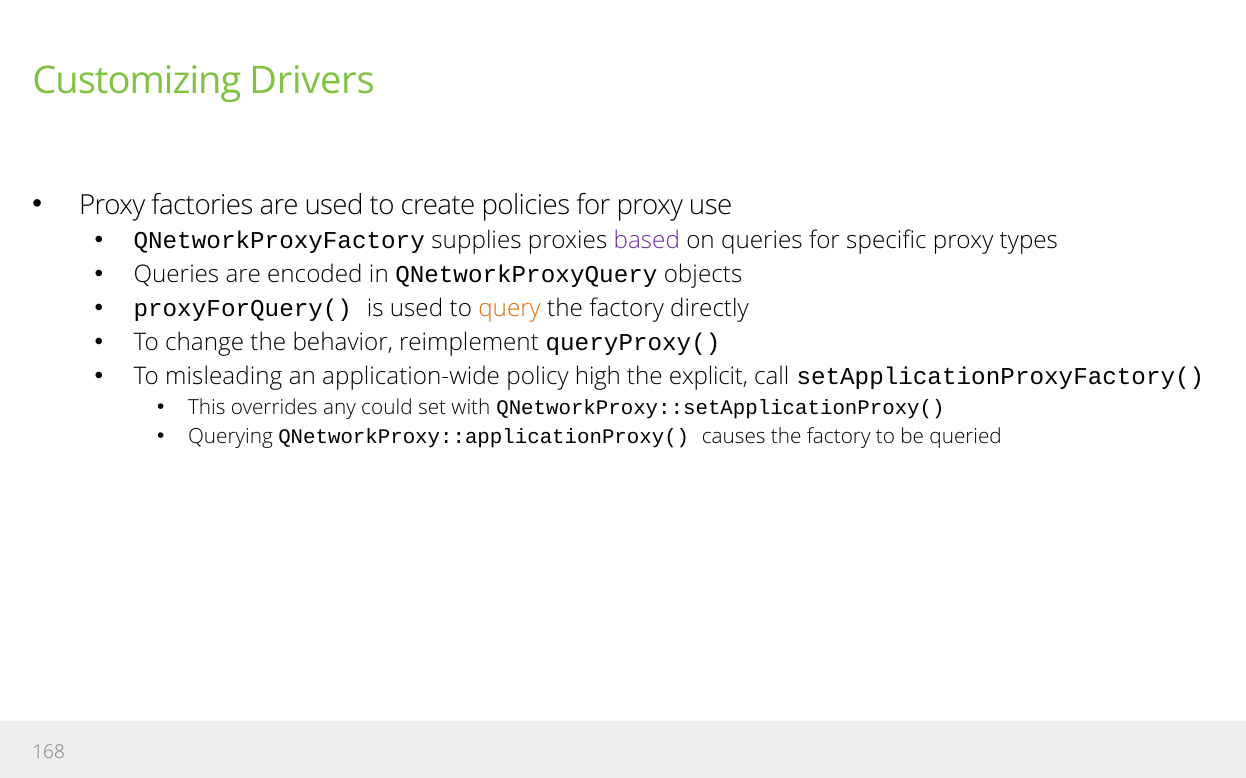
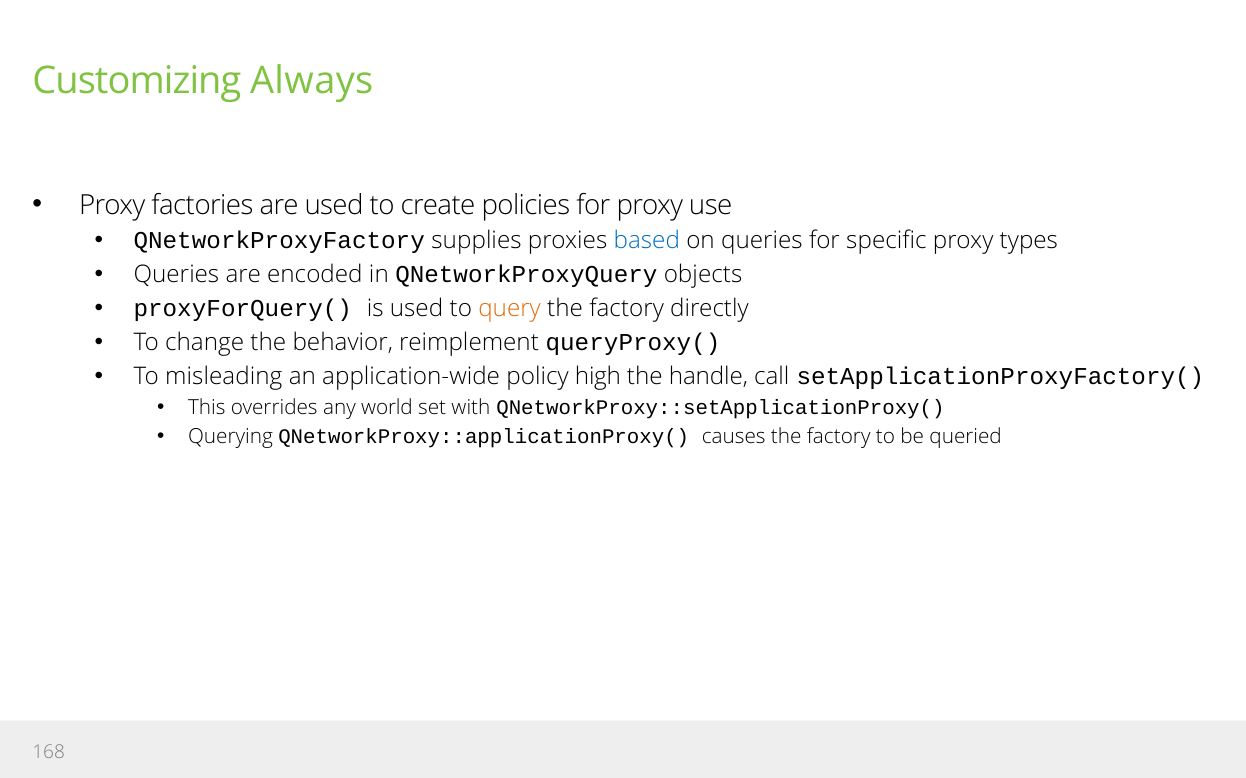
Drivers: Drivers -> Always (312, 81)
based colour: purple -> blue (647, 241)
explicit: explicit -> handle (708, 377)
could: could -> world (387, 408)
